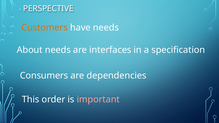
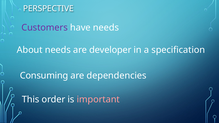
Customers colour: orange -> purple (45, 28)
interfaces: interfaces -> developer (110, 50)
Consumers: Consumers -> Consuming (44, 76)
